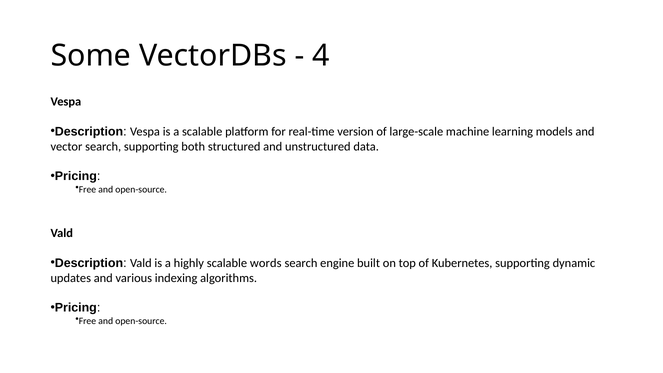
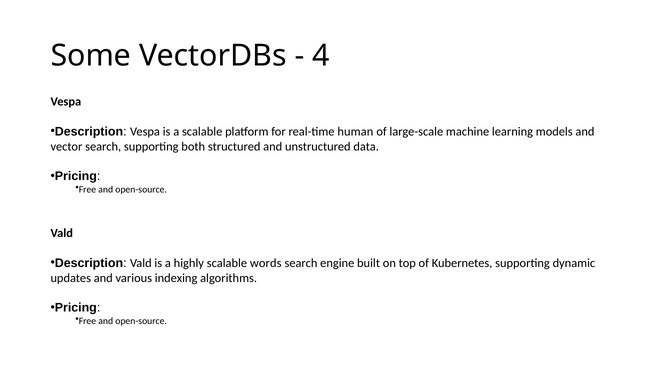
version: version -> human (355, 131)
